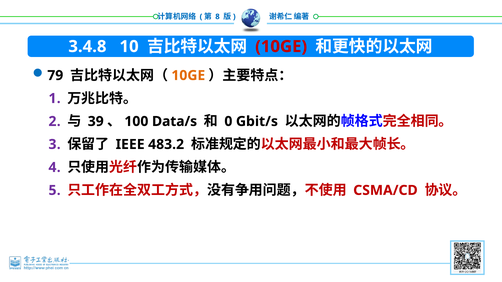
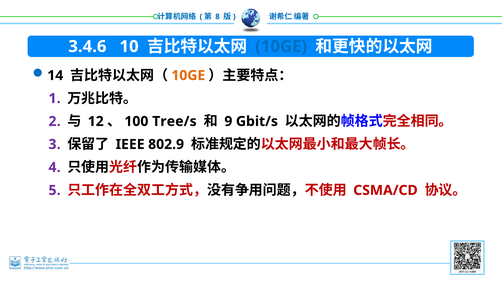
3.4.8: 3.4.8 -> 3.4.6 (87, 47)
10GE colour: red -> blue (281, 47)
79: 79 -> 14 (55, 76)
39: 39 -> 12 (96, 122)
Data/s: Data/s -> Tree/s (174, 122)
0: 0 -> 9 (228, 122)
483.2: 483.2 -> 802.9 (166, 145)
